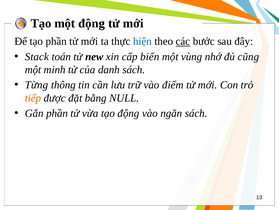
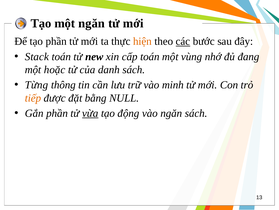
một động: động -> ngăn (92, 23)
hiện colour: blue -> orange (142, 41)
cấp biến: biến -> toán (150, 56)
cũng: cũng -> đang (248, 56)
minh: minh -> hoặc (55, 69)
điểm: điểm -> minh (173, 85)
vừa underline: none -> present (90, 113)
